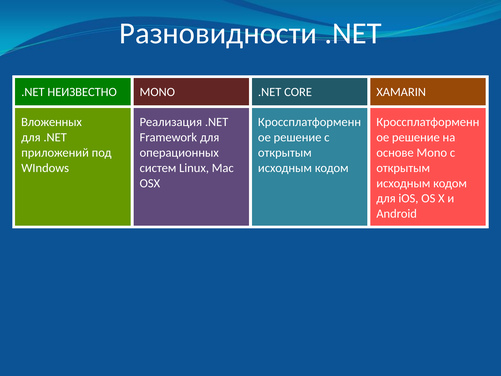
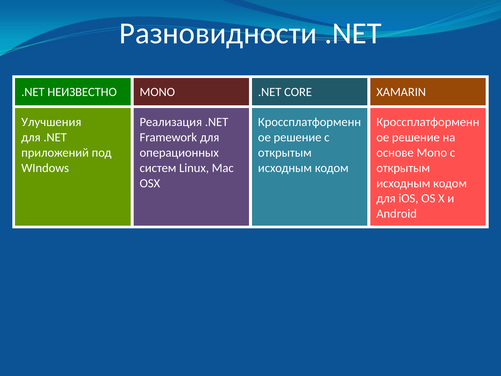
Вложенных: Вложенных -> Улучшения (51, 122)
